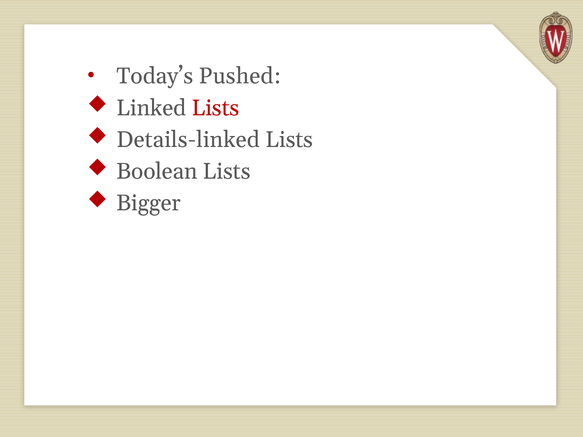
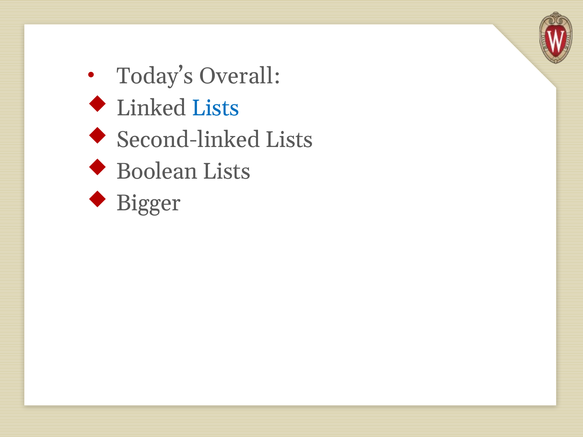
Pushed: Pushed -> Overall (240, 76)
Lists colour: red -> blue (216, 108)
Details-linked: Details-linked -> Second-linked (188, 140)
